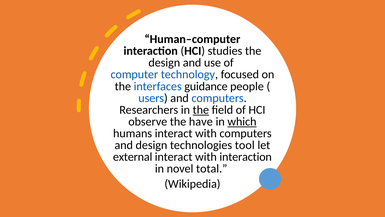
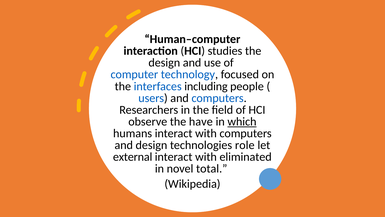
guidance: guidance -> including (206, 86)
the underline: present -> none (201, 110)
tool: tool -> role (245, 145)
with interaction: interaction -> eliminated (246, 157)
